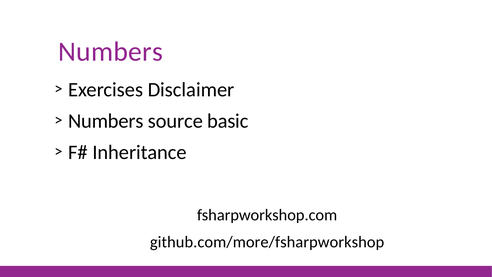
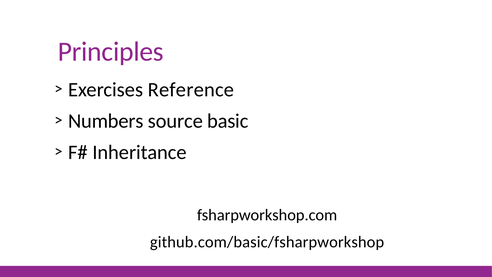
Numbers: Numbers -> Principles (111, 52)
Disclaimer: Disclaimer -> Reference (191, 90)
github.com/more/fsharpworkshop: github.com/more/fsharpworkshop -> github.com/basic/fsharpworkshop (267, 242)
